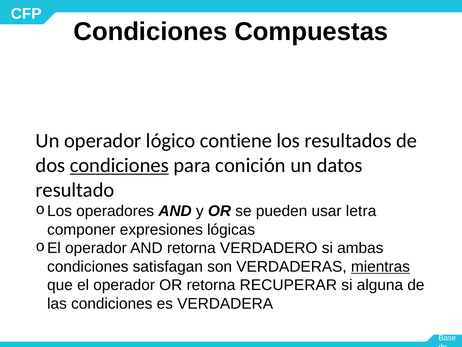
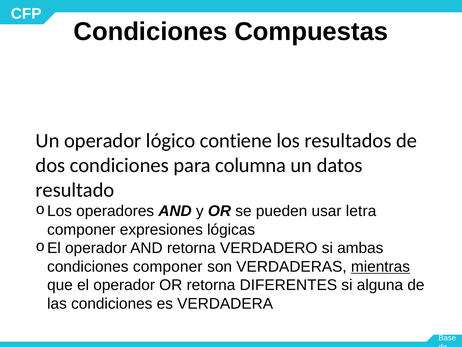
condiciones underline: present -> none (119, 165)
conición: conición -> columna (251, 165)
condiciones satisfagan: satisfagan -> componer (168, 266)
RECUPERAR: RECUPERAR -> DIFERENTES (288, 285)
